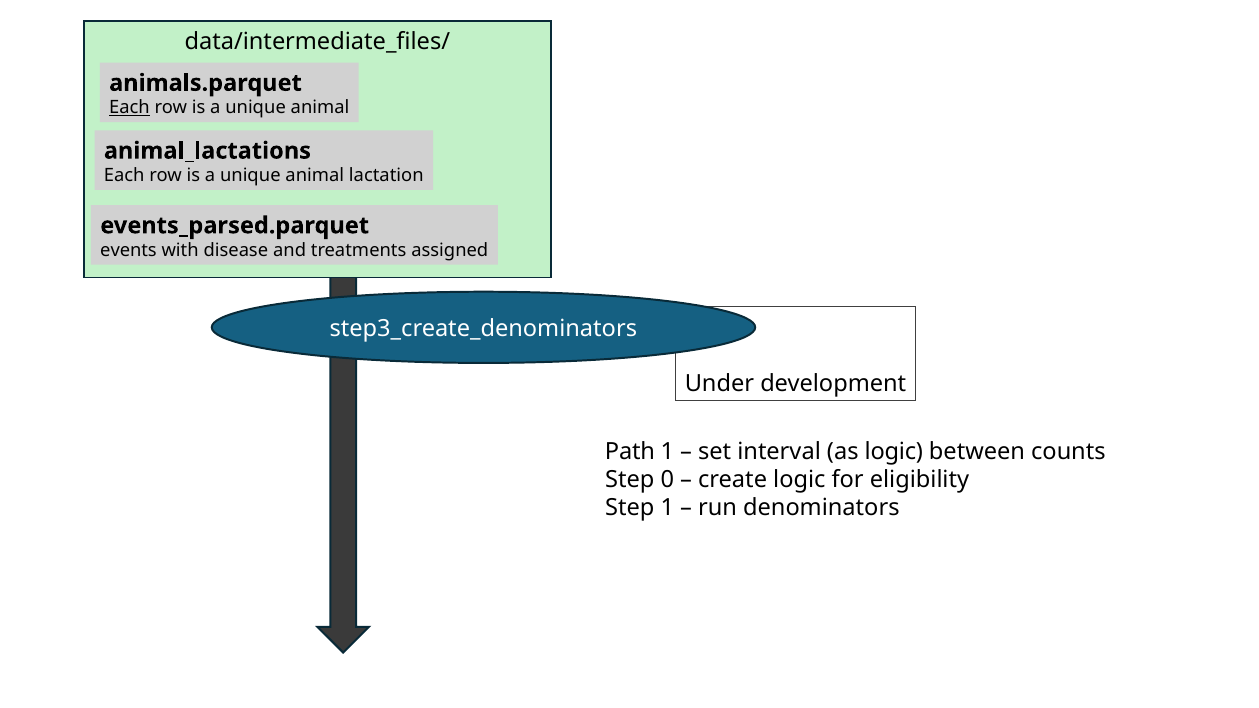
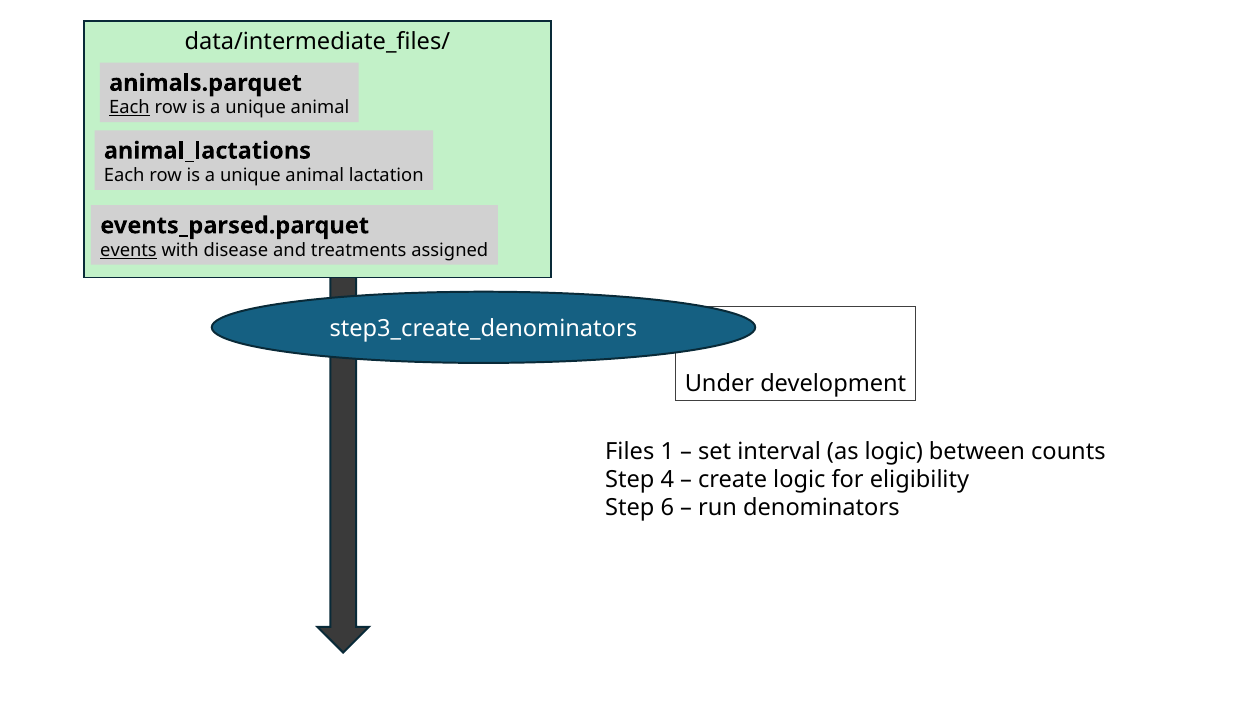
events underline: none -> present (128, 250)
Path: Path -> Files (630, 451)
0: 0 -> 4 (667, 480)
Step 1: 1 -> 6 (667, 508)
